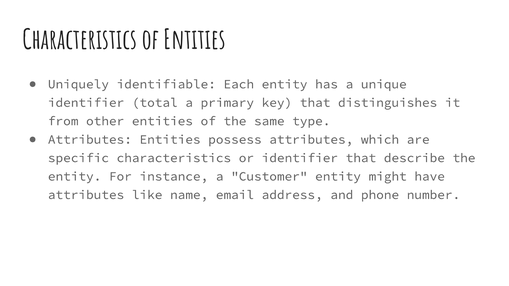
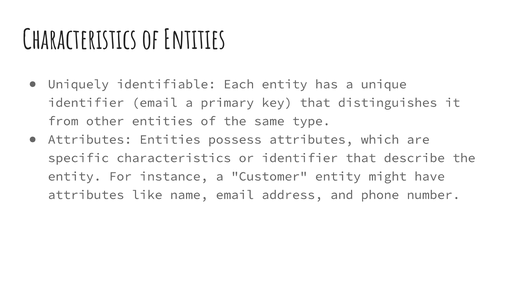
identifier total: total -> email (155, 103)
